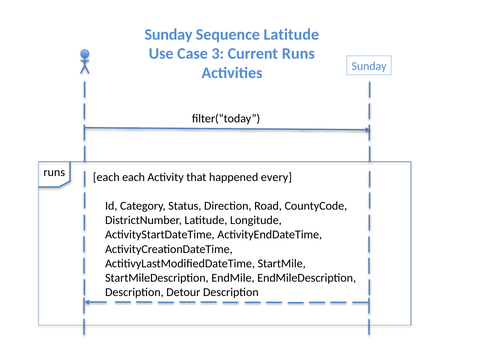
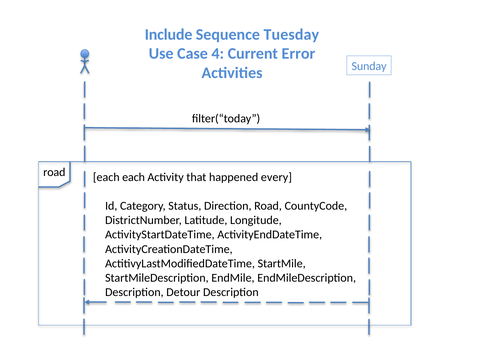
Sunday: Sunday -> Include (169, 34)
Sequence Latitude: Latitude -> Tuesday (291, 34)
3: 3 -> 4 (218, 54)
Current Runs: Runs -> Error (298, 54)
runs: runs -> road (54, 172)
